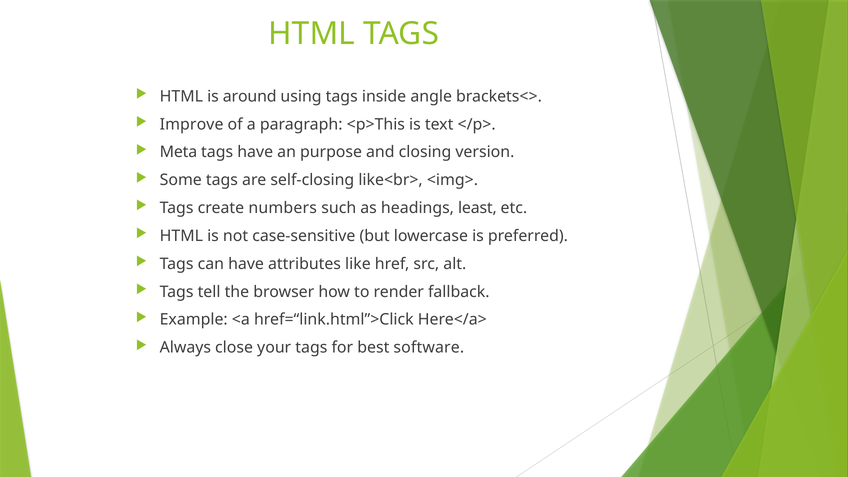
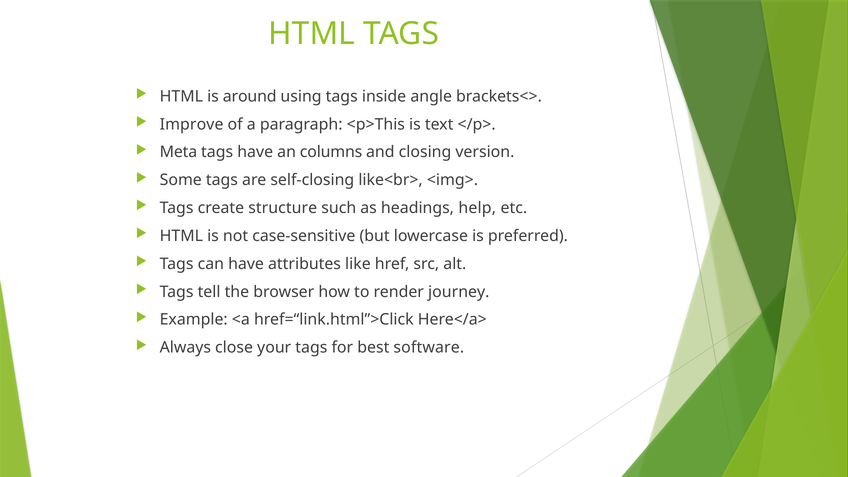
purpose: purpose -> columns (331, 152)
numbers: numbers -> structure (283, 208)
least: least -> help (477, 208)
fallback: fallback -> journey (459, 292)
